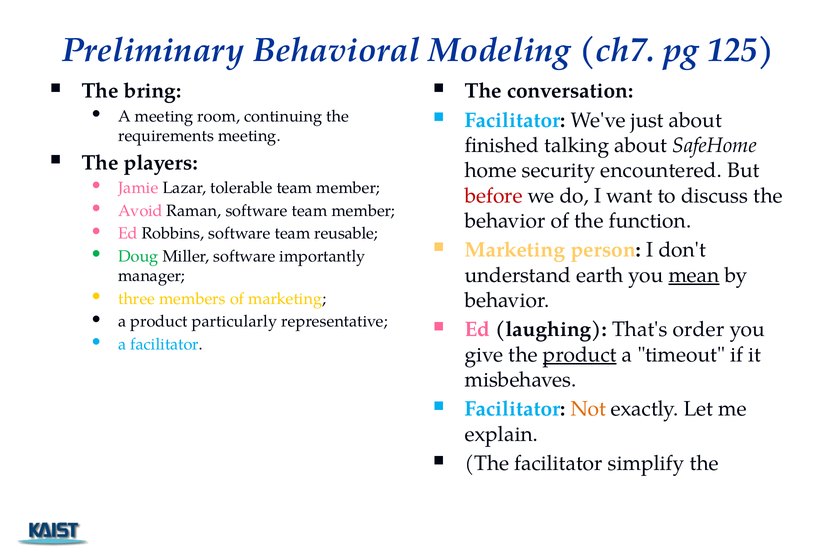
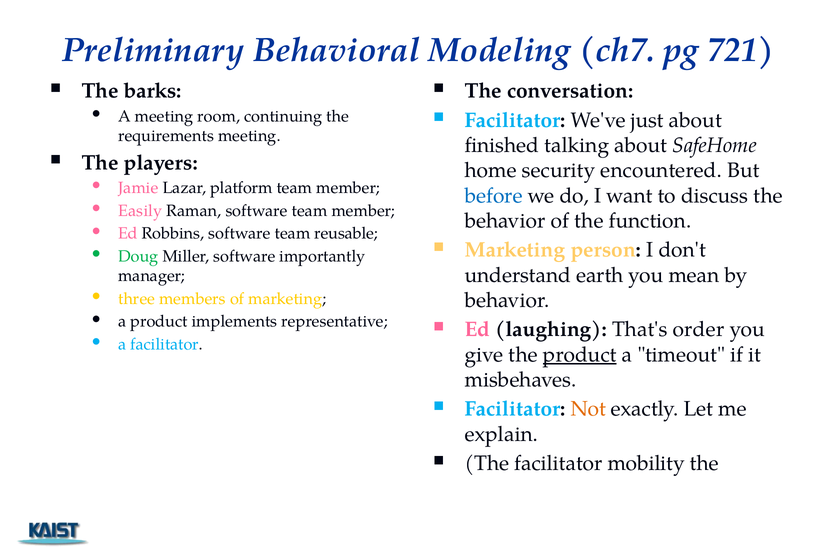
125: 125 -> 721 (741, 50)
bring: bring -> barks (153, 91)
tolerable: tolerable -> platform (241, 188)
before colour: red -> blue (494, 195)
Avoid: Avoid -> Easily (140, 210)
mean underline: present -> none (694, 275)
particularly: particularly -> implements (235, 321)
simplify: simplify -> mobility (646, 463)
